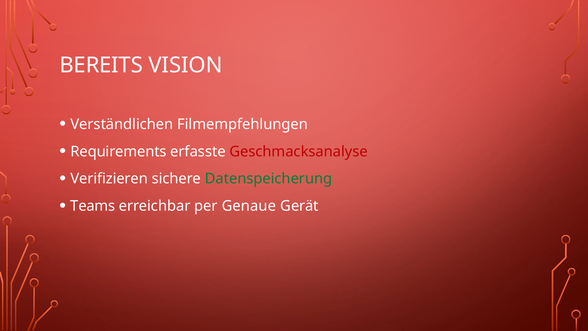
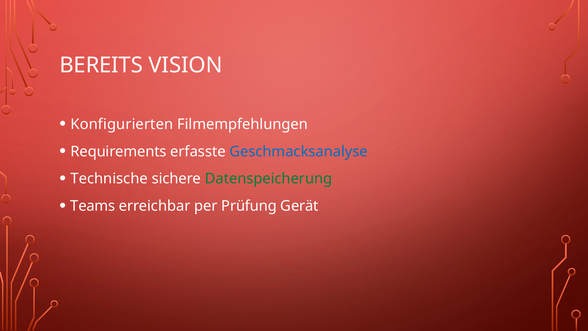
Verständlichen: Verständlichen -> Konfigurierten (122, 124)
Geschmacksanalyse colour: red -> blue (299, 151)
Verifizieren: Verifizieren -> Technische (109, 179)
Genaue: Genaue -> Prüfung (249, 206)
